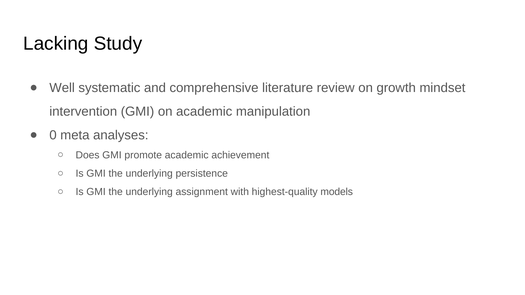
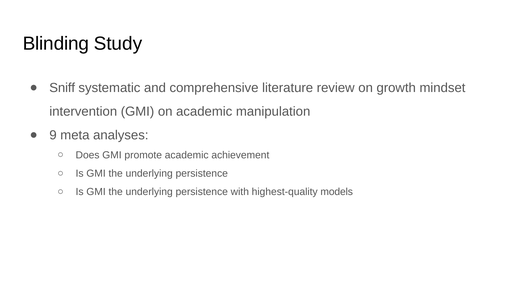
Lacking: Lacking -> Blinding (56, 43)
Well: Well -> Sniff (62, 88)
0: 0 -> 9 (53, 135)
assignment: assignment -> persistence (202, 192)
